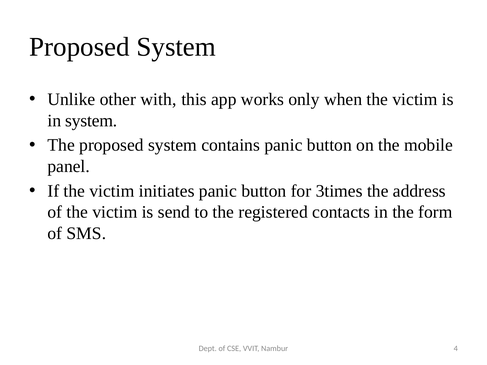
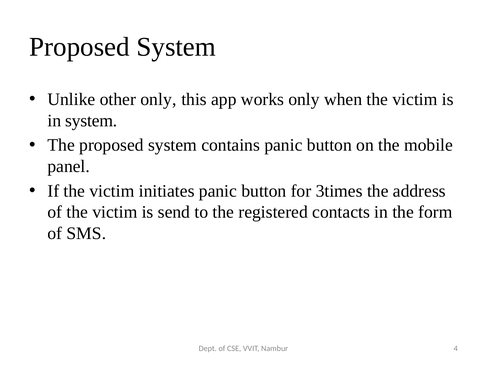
other with: with -> only (159, 99)
